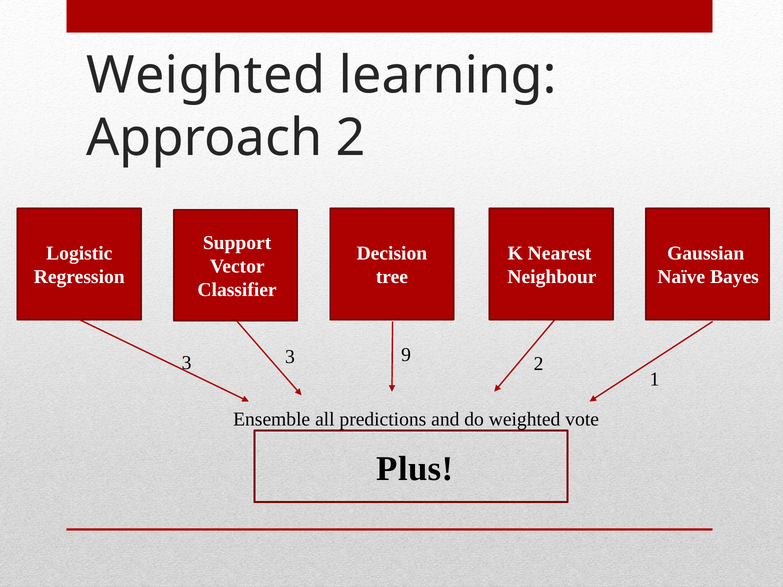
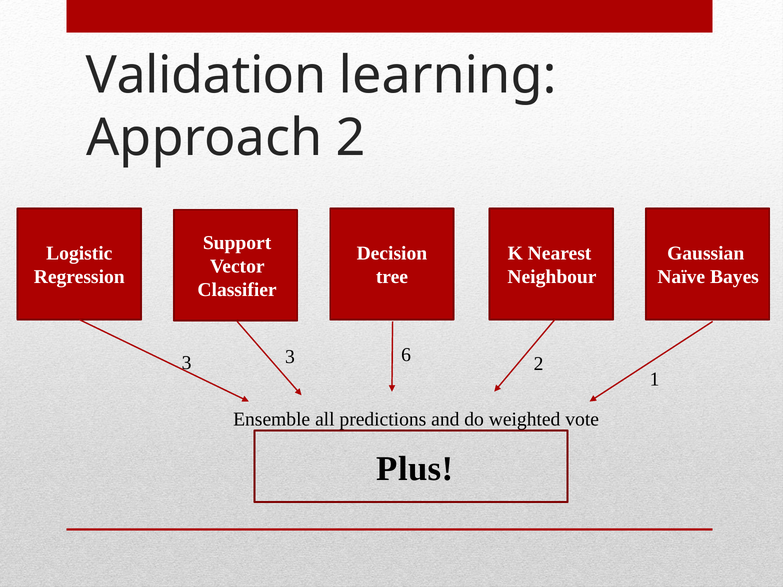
Weighted: Weighted -> Validation (206, 75)
9: 9 -> 6 (406, 355)
